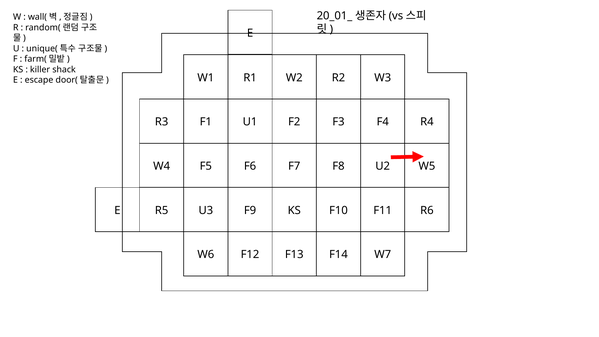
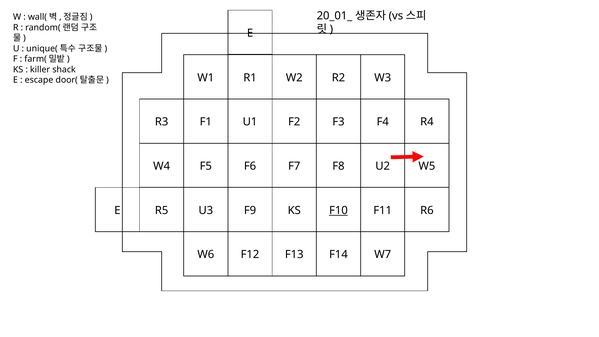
F10 underline: none -> present (338, 210)
